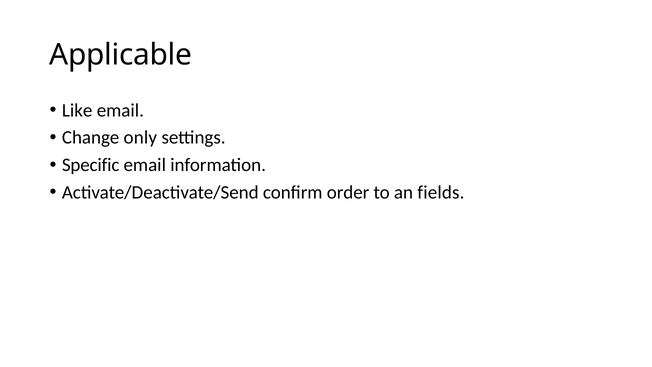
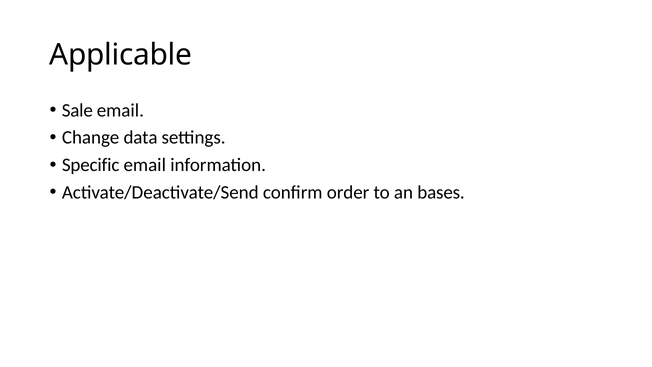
Like: Like -> Sale (77, 110)
only: only -> data (140, 138)
fields: fields -> bases (441, 192)
